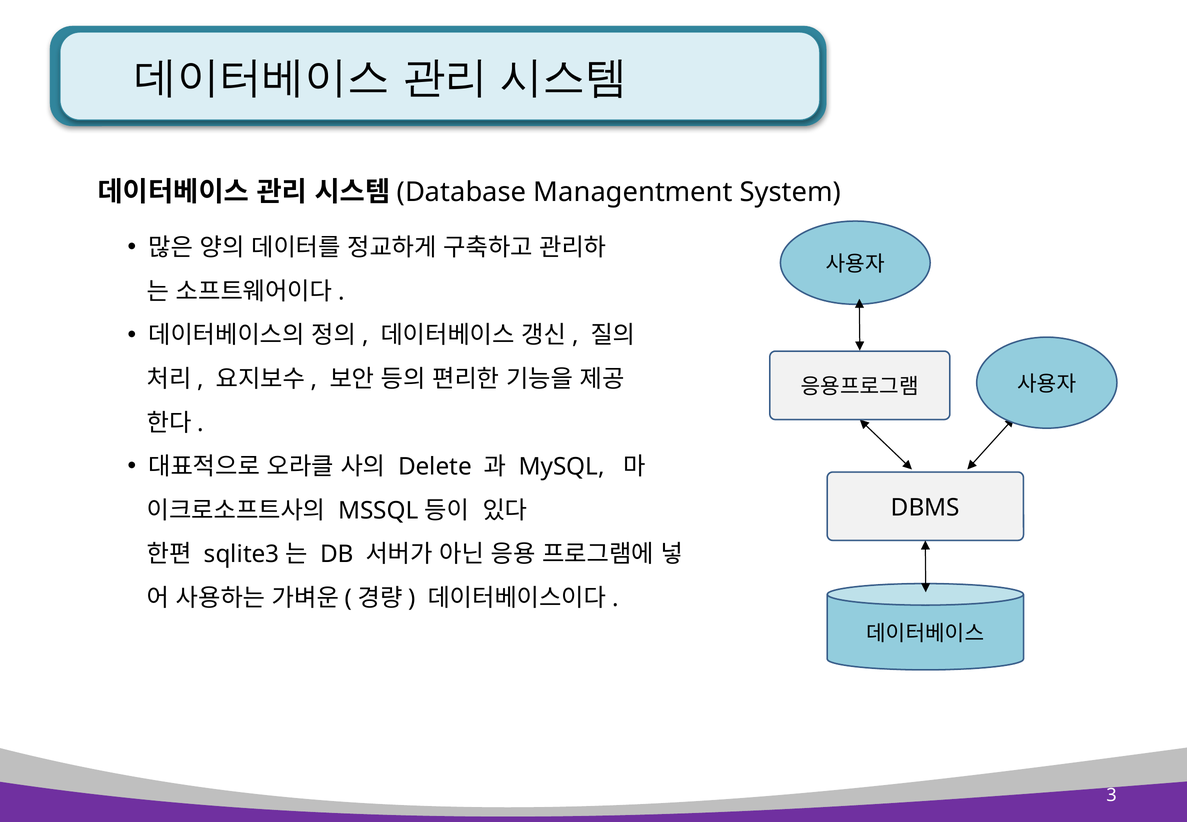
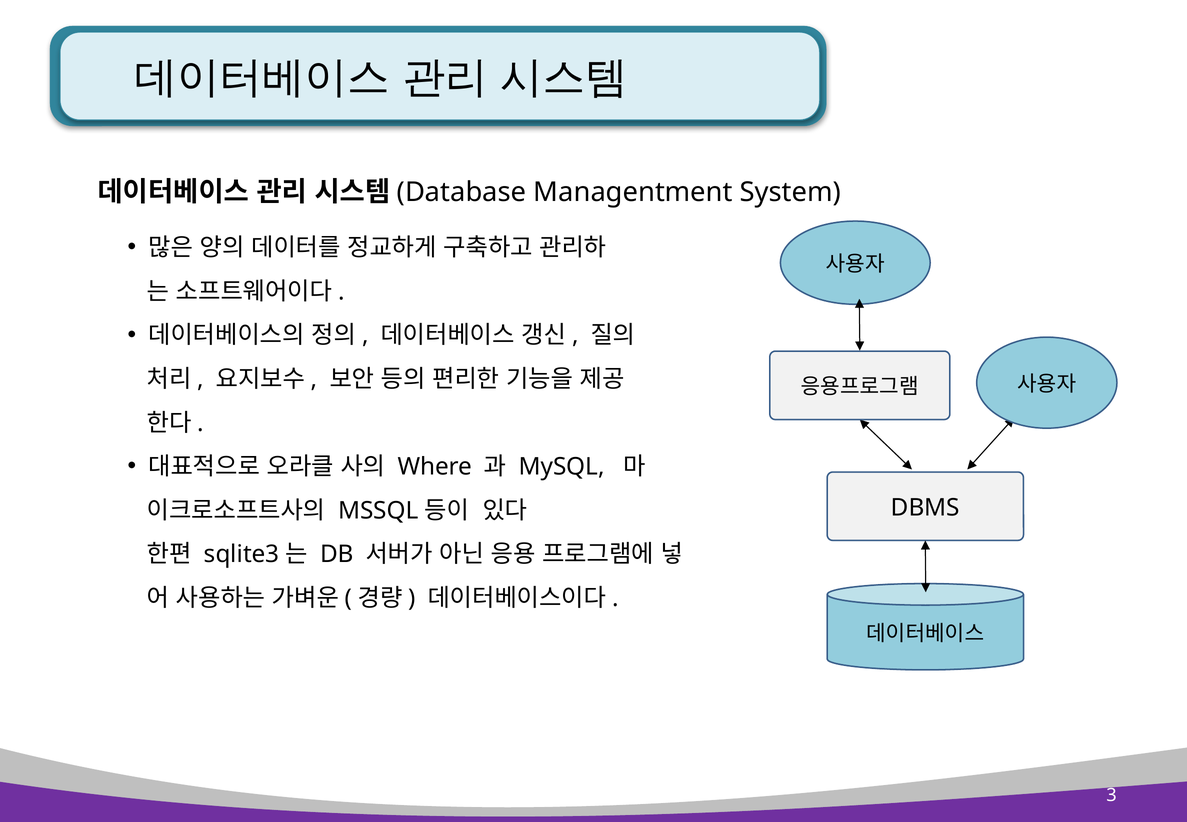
Delete: Delete -> Where (435, 467)
